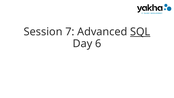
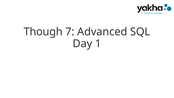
Session: Session -> Though (43, 32)
SQL underline: present -> none (140, 32)
6: 6 -> 1 (98, 43)
